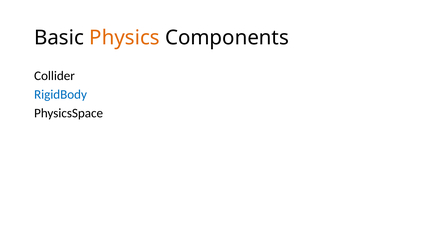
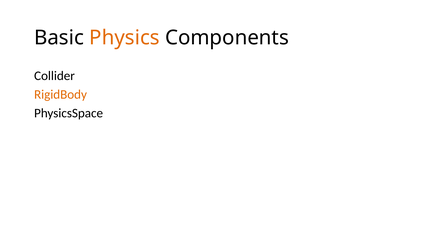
RigidBody colour: blue -> orange (61, 95)
